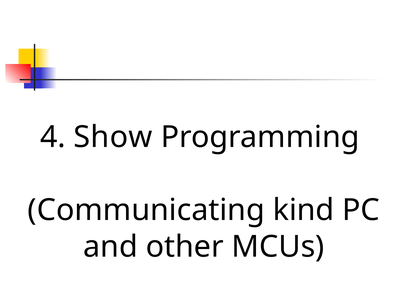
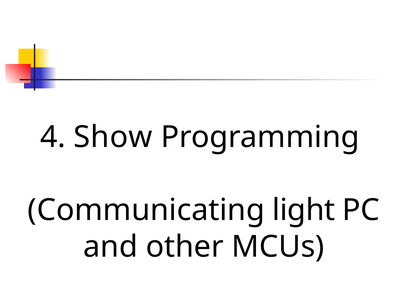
kind: kind -> light (304, 211)
